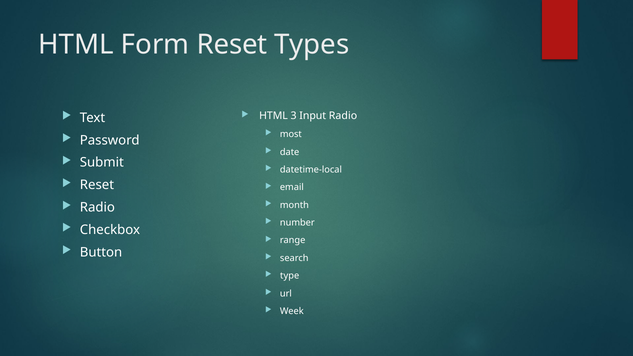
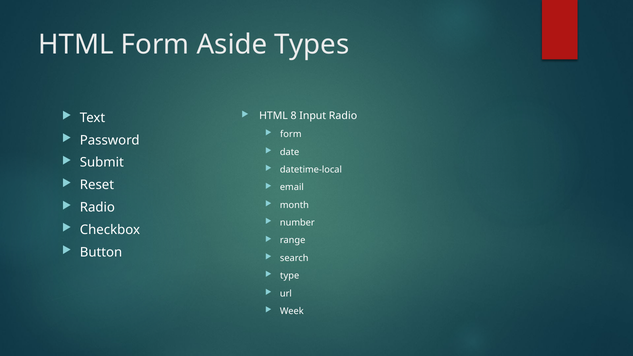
Form Reset: Reset -> Aside (232, 44)
3: 3 -> 8 (294, 116)
most: most -> form (291, 134)
